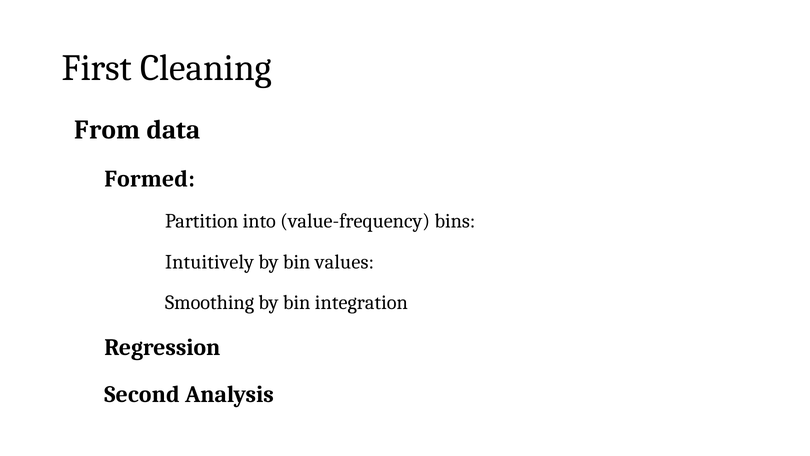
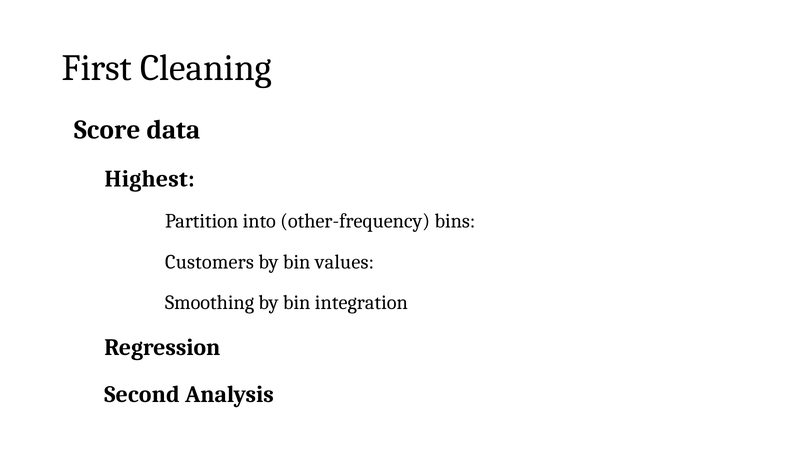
From: From -> Score (107, 130)
Formed: Formed -> Highest (150, 179)
value-frequency: value-frequency -> other-frequency (355, 221)
Intuitively: Intuitively -> Customers (209, 262)
